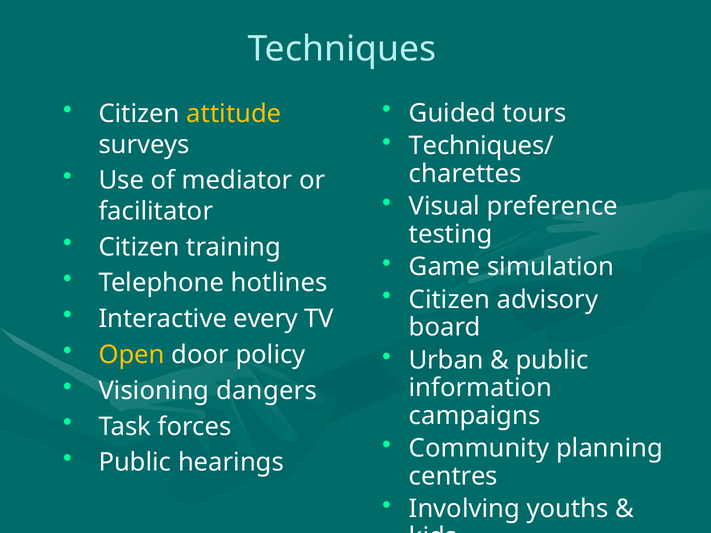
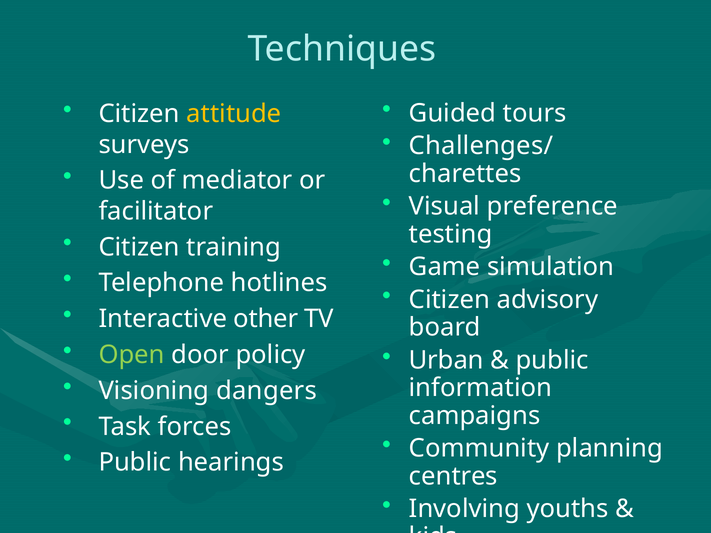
Techniques/: Techniques/ -> Challenges/ (481, 146)
every: every -> other (266, 319)
Open colour: yellow -> light green (132, 355)
